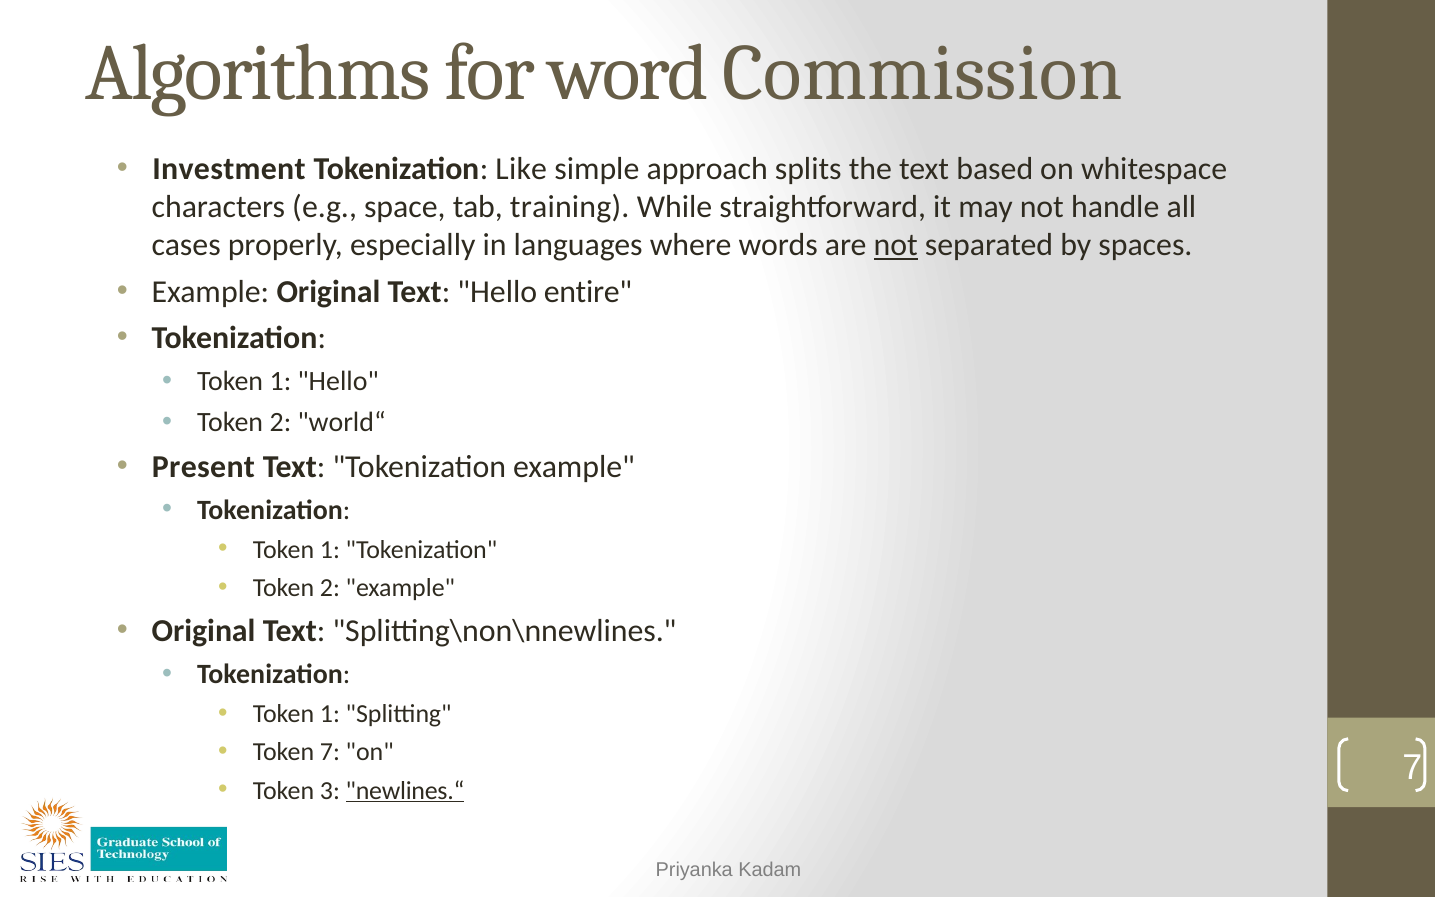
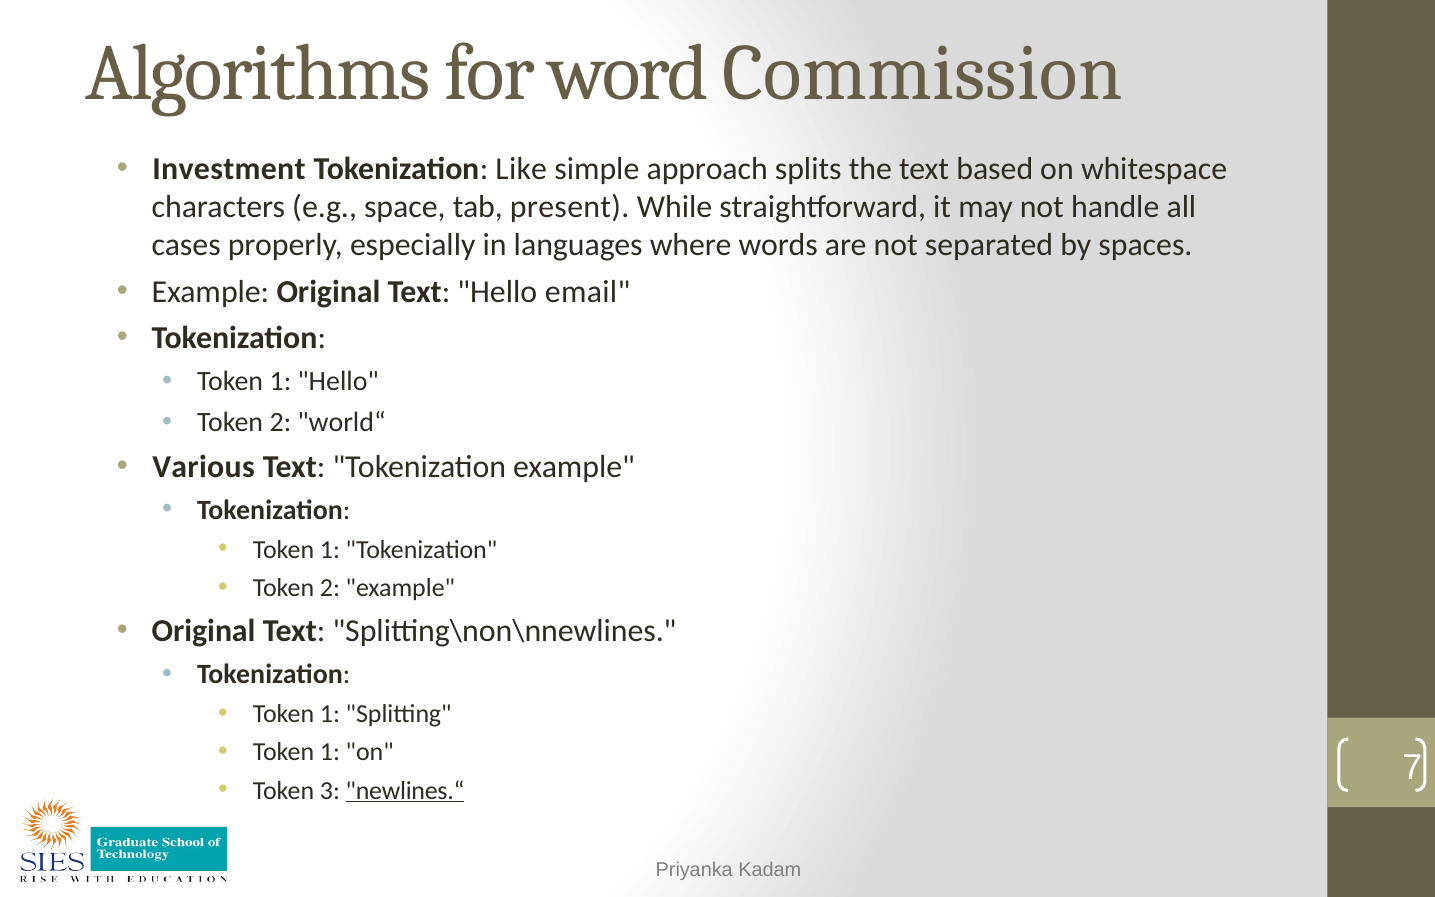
training: training -> present (570, 207)
not underline: present -> none (896, 245)
entire: entire -> email (588, 292)
Present: Present -> Various (203, 467)
7: 7 -> 1 (330, 752)
